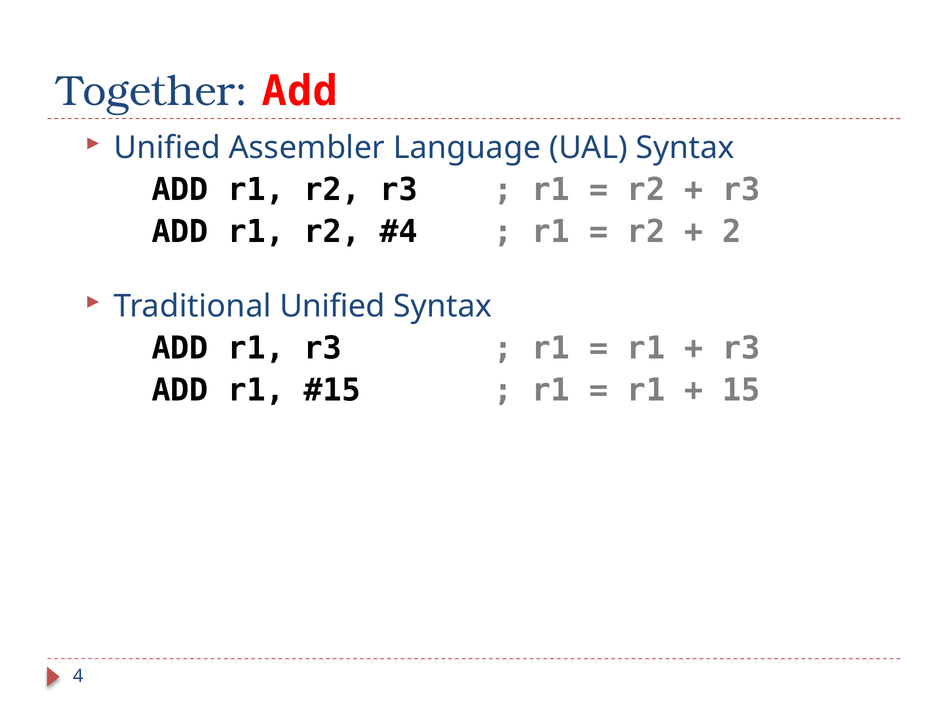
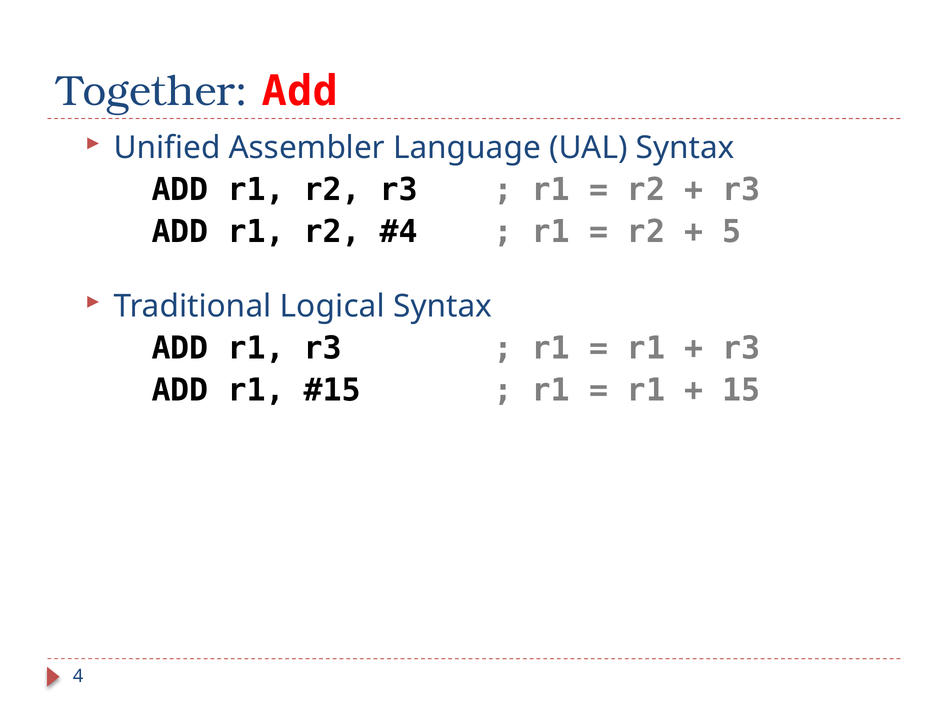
2: 2 -> 5 (732, 232)
Traditional Unified: Unified -> Logical (332, 306)
